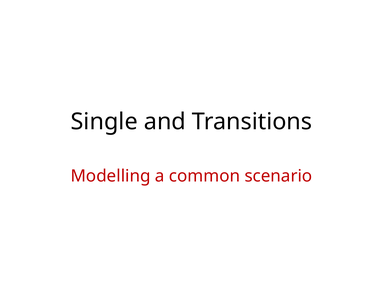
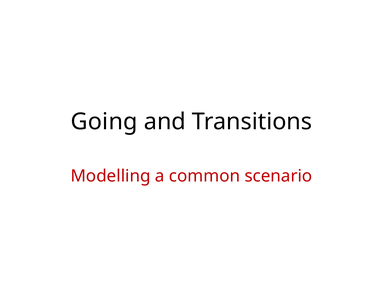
Single: Single -> Going (104, 122)
